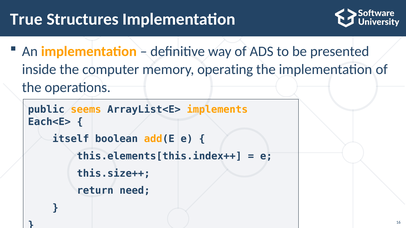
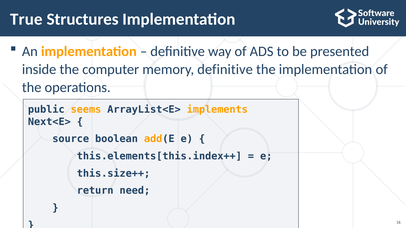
memory operating: operating -> definitive (225, 70)
Each<E>: Each<E> -> Next<E> (49, 122)
itself: itself -> source (71, 139)
